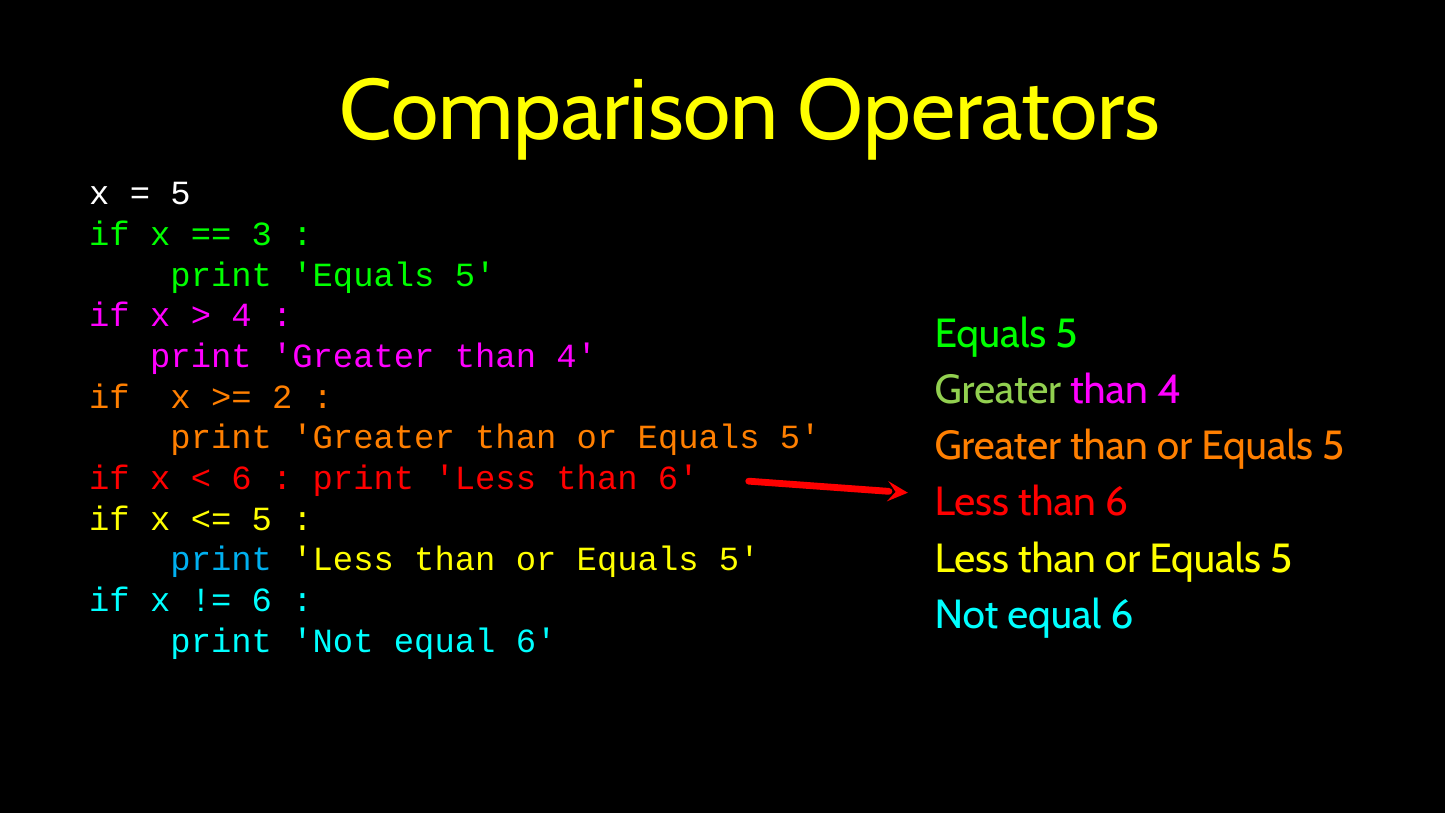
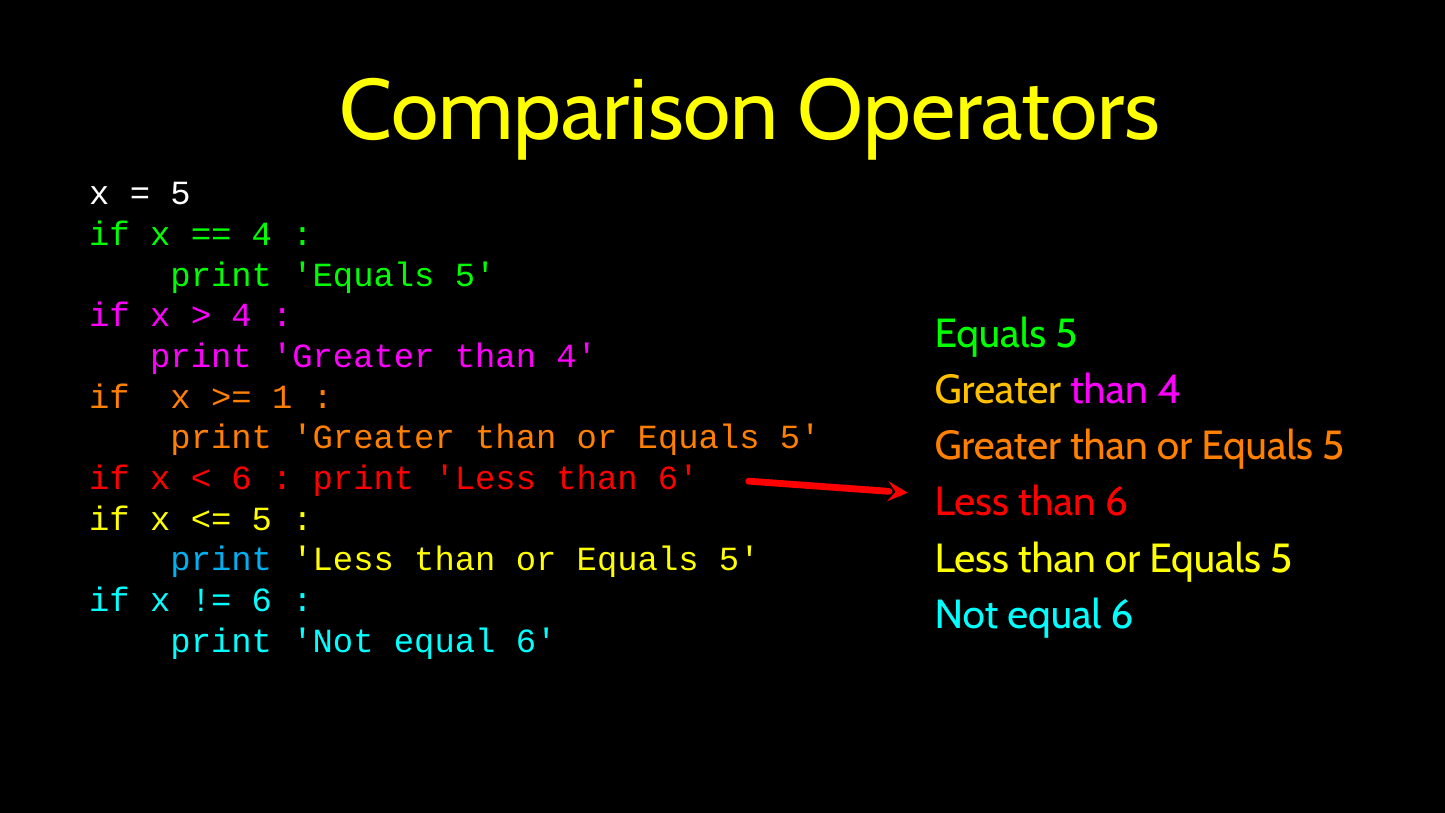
3: 3 -> 4 (262, 234)
Greater colour: light green -> yellow (998, 390)
2: 2 -> 1 (282, 397)
